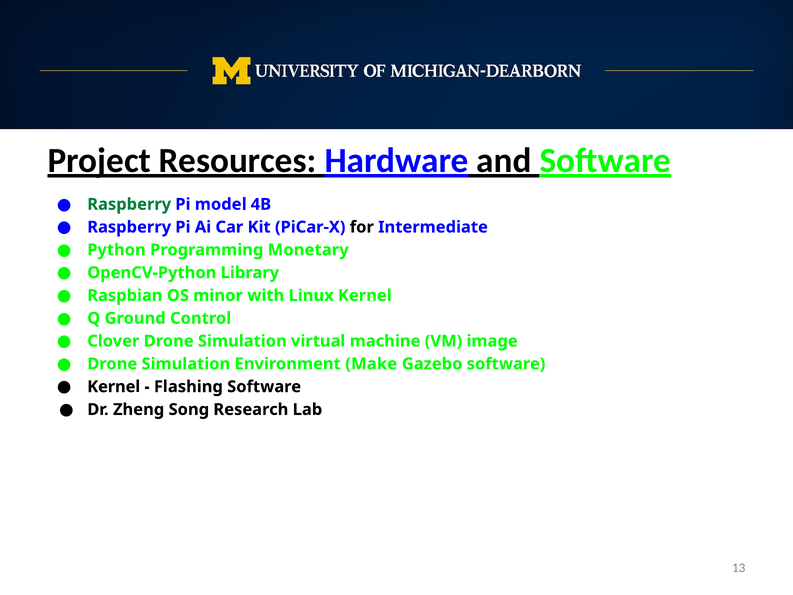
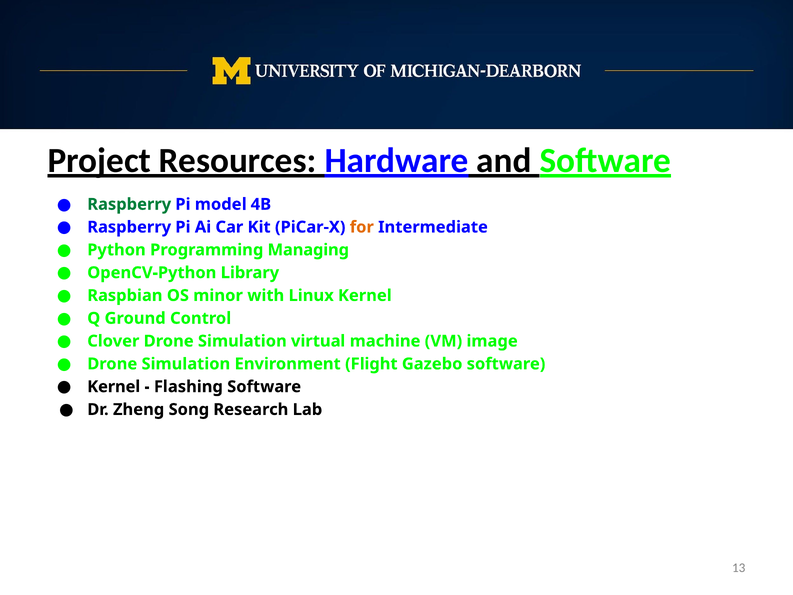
for colour: black -> orange (362, 227)
Monetary: Monetary -> Managing (308, 250)
Make: Make -> Flight (371, 364)
